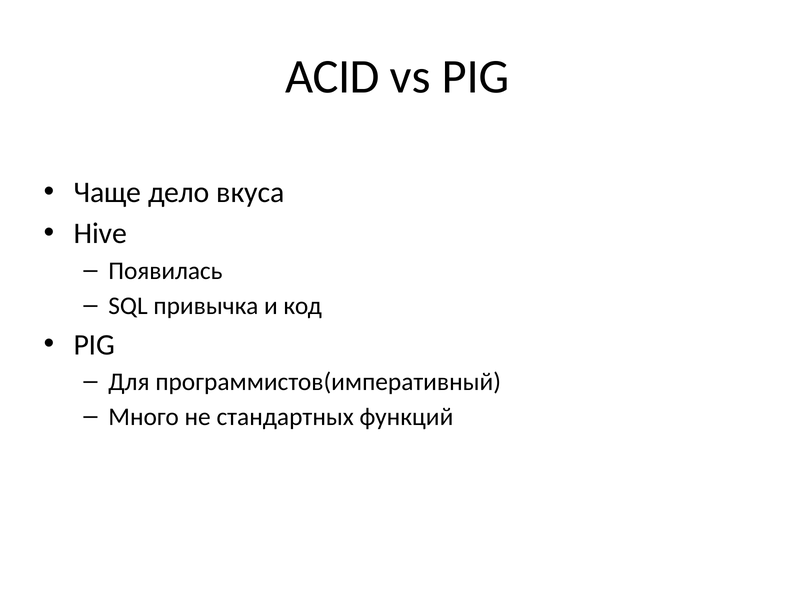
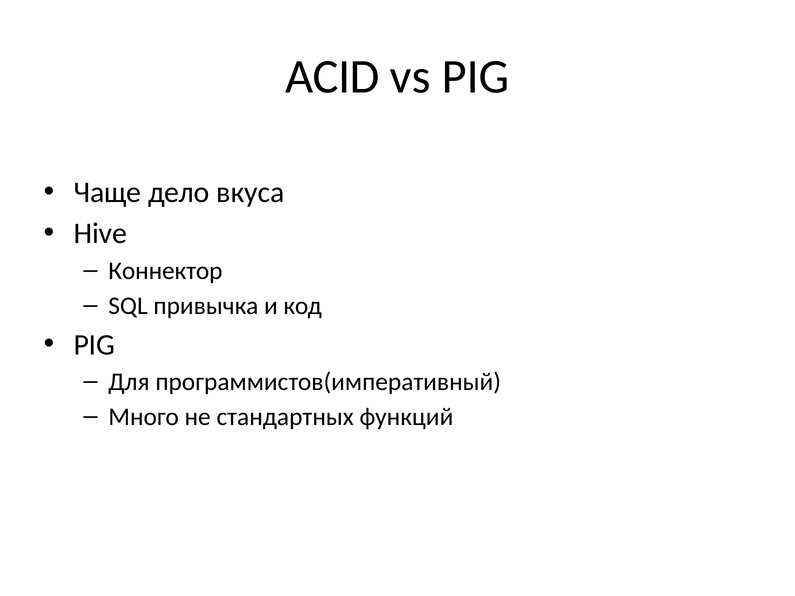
Появилась: Появилась -> Коннектор (165, 271)
